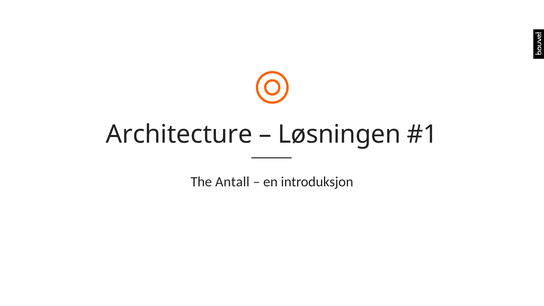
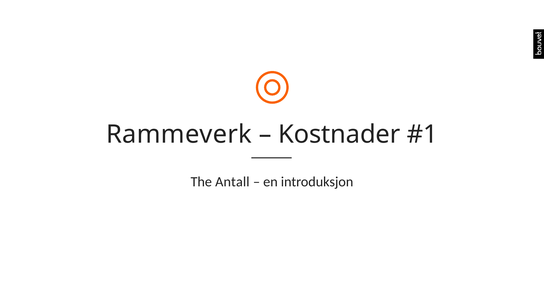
Architecture: Architecture -> Rammeverk (179, 135)
Løsningen: Løsningen -> Kostnader (339, 135)
